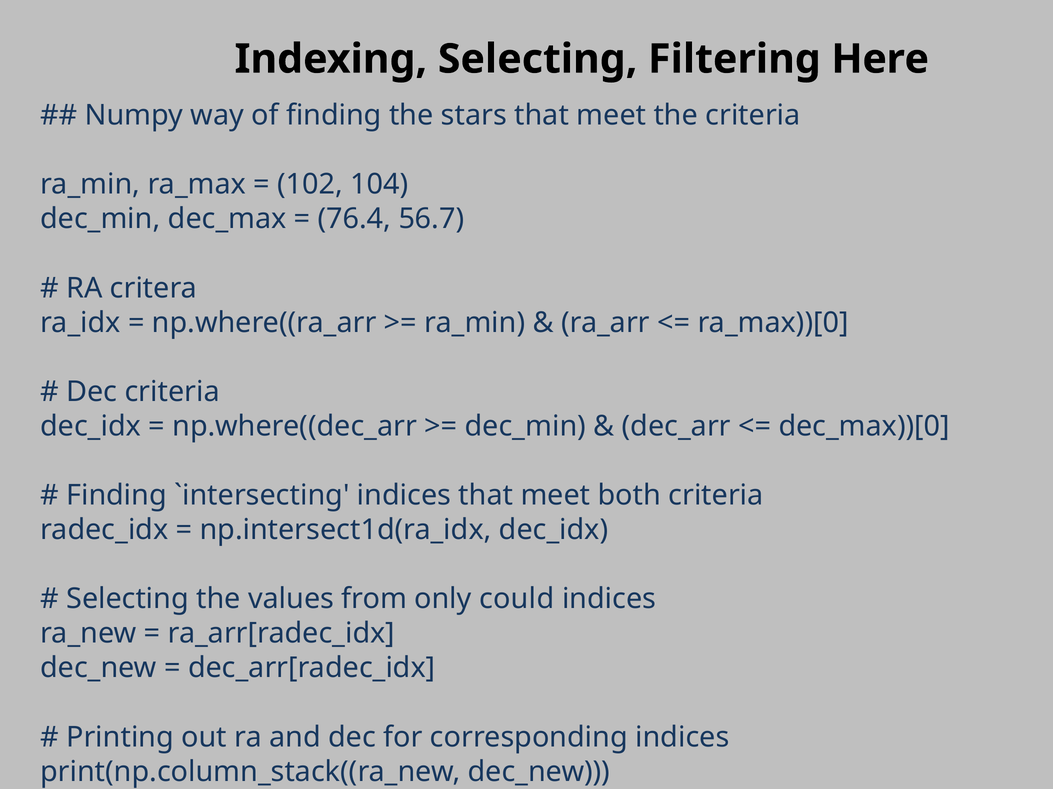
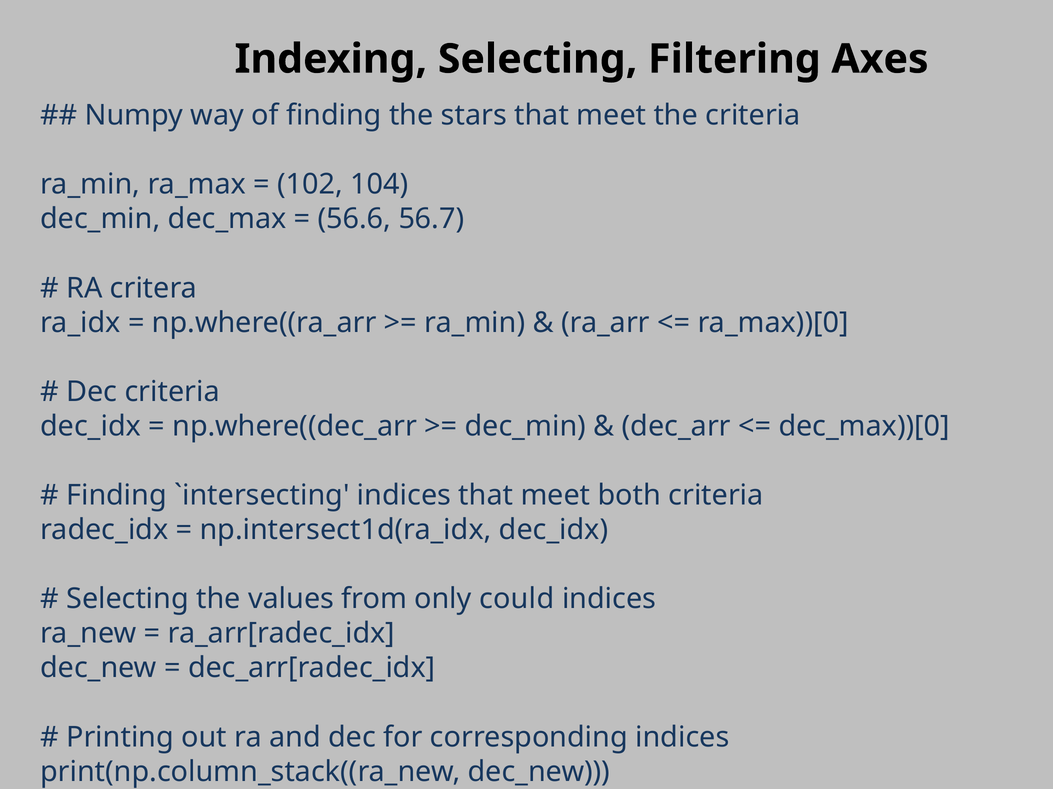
Here: Here -> Axes (880, 59)
76.4: 76.4 -> 56.6 (354, 219)
